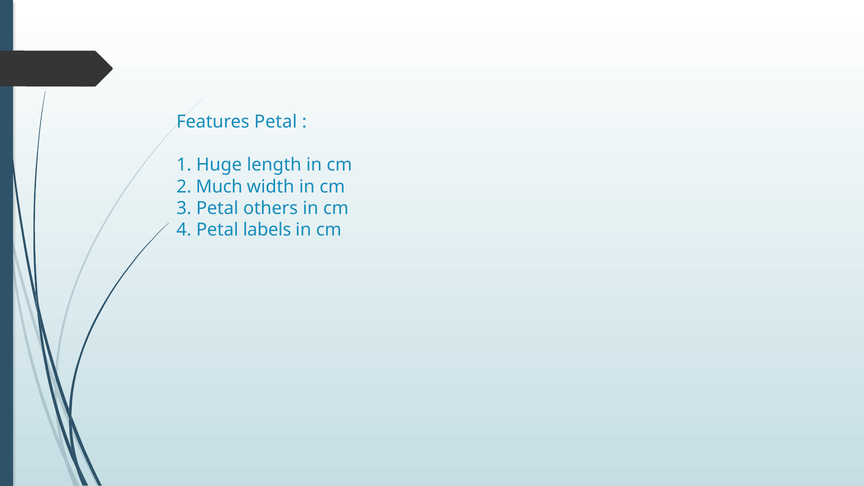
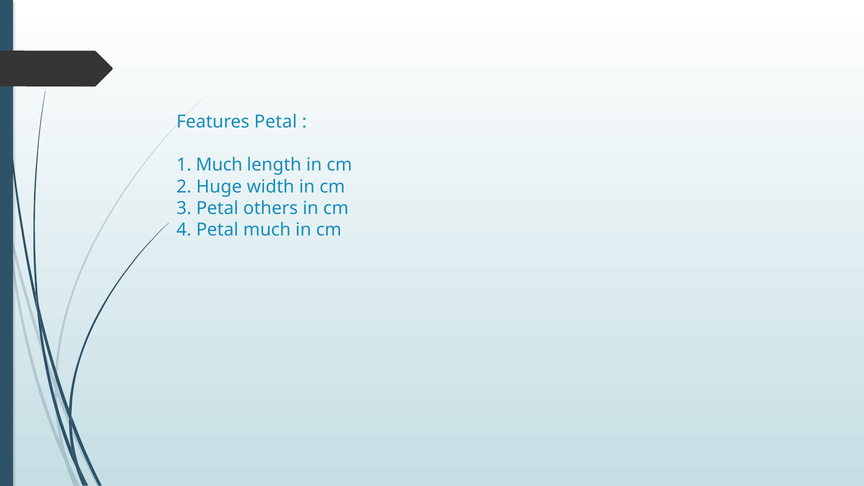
1 Huge: Huge -> Much (219, 165)
Much: Much -> Huge (219, 187)
Petal labels: labels -> much (267, 230)
